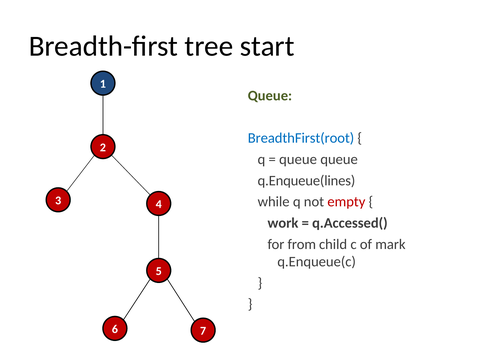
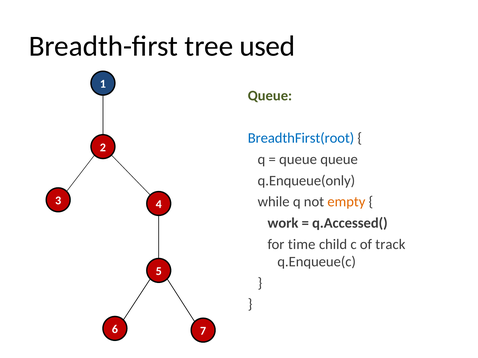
start: start -> used (267, 46)
q.Enqueue(lines: q.Enqueue(lines -> q.Enqueue(only (306, 181)
empty colour: red -> orange (346, 202)
from: from -> time (302, 245)
mark: mark -> track (390, 245)
